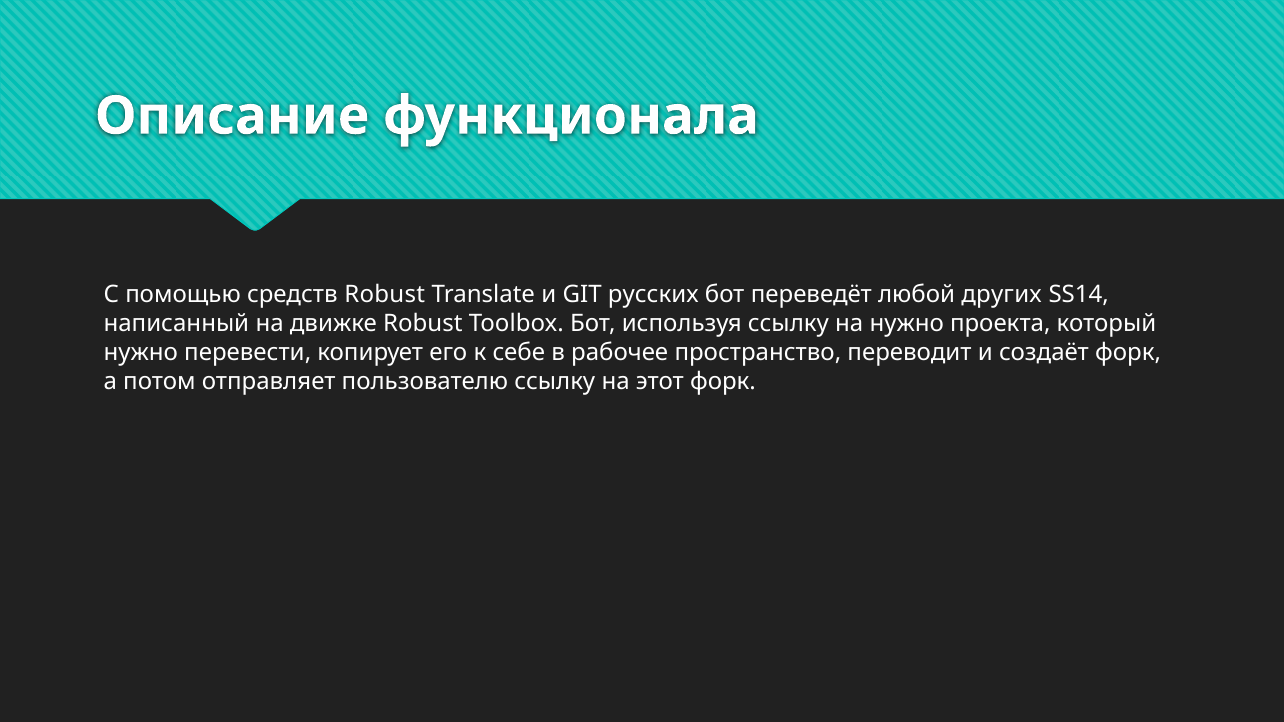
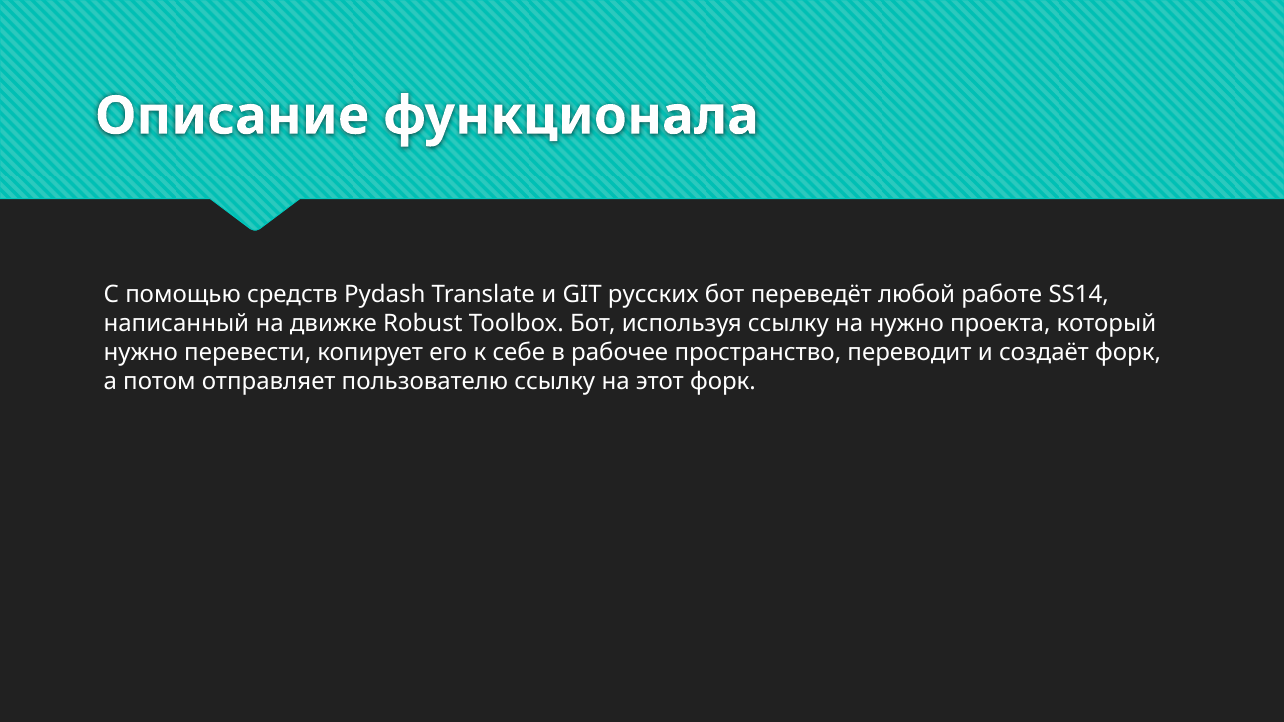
средств Robust: Robust -> Pydash (385, 295)
других: других -> работе (1002, 295)
